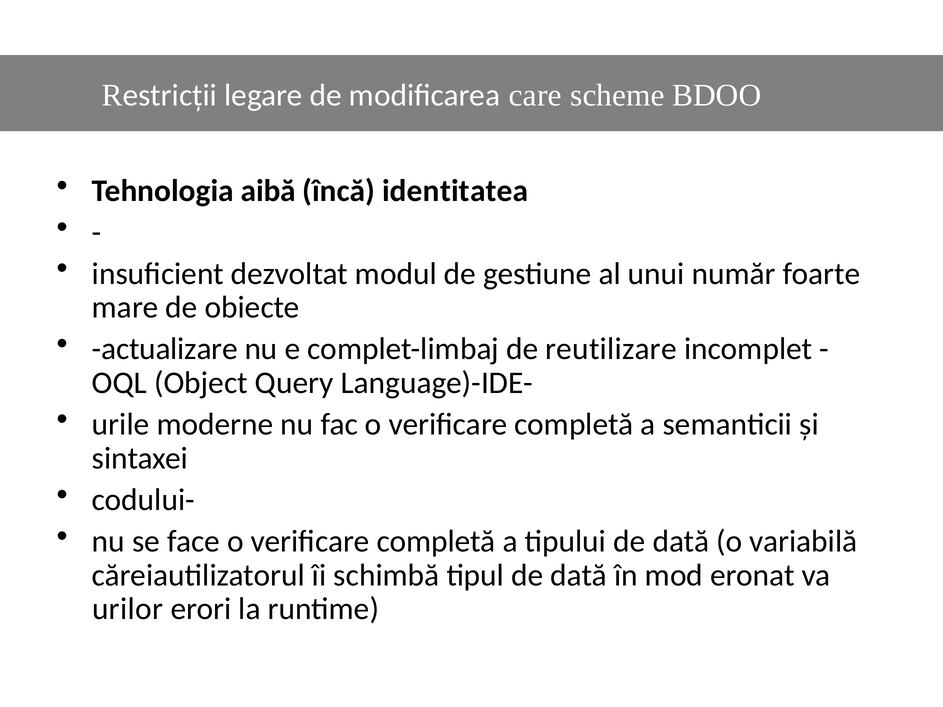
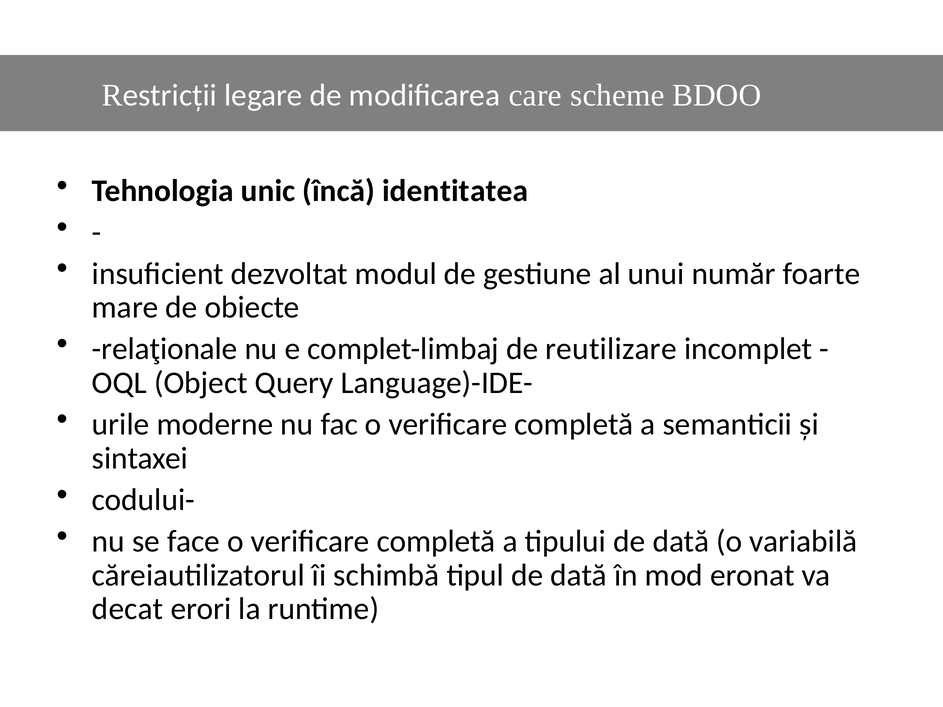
aibă: aibă -> unic (268, 191)
actualizare: actualizare -> relaţionale (165, 349)
urilor: urilor -> decat (128, 609)
